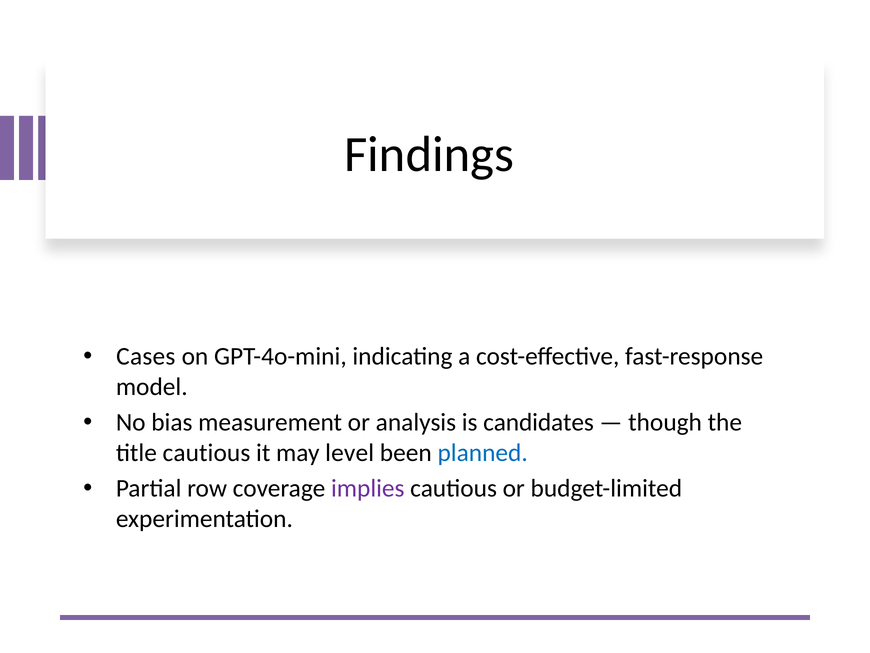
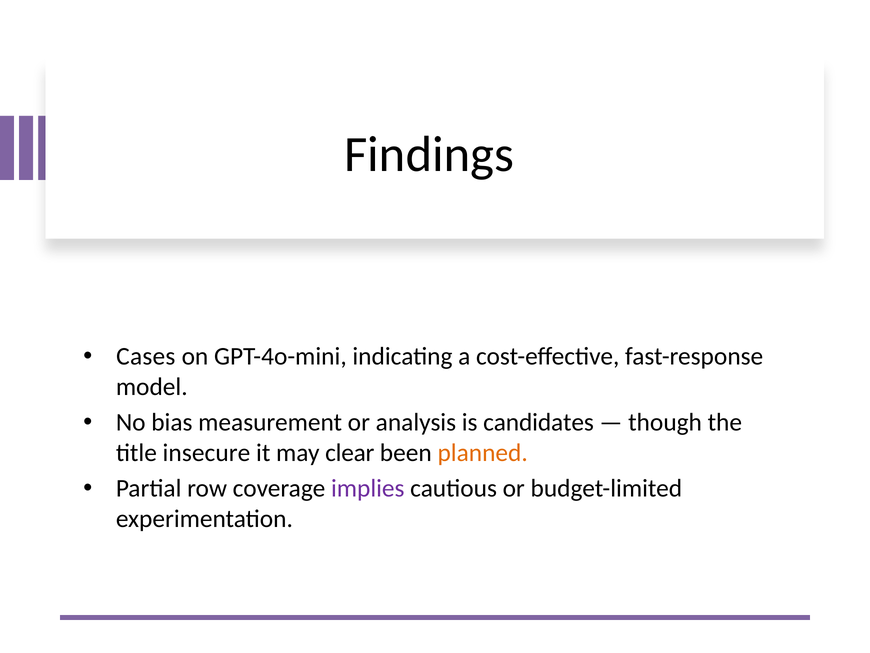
title cautious: cautious -> insecure (206, 453)
level: level -> clear (350, 453)
planned colour: blue -> orange (483, 453)
